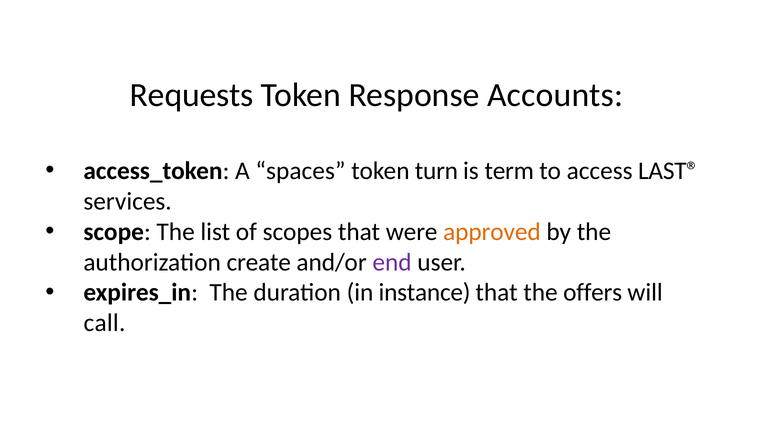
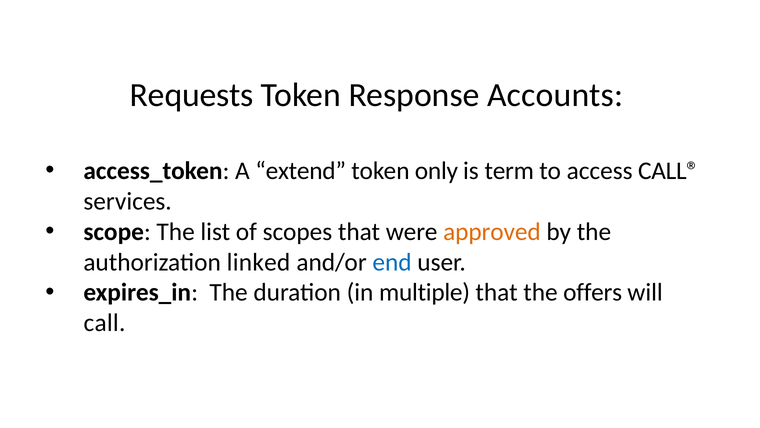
spaces: spaces -> extend (301, 171)
turn: turn -> only (436, 171)
LAST®: LAST® -> CALL® (669, 171)
create: create -> linked (259, 262)
end colour: purple -> blue (392, 262)
instance: instance -> multiple (425, 292)
